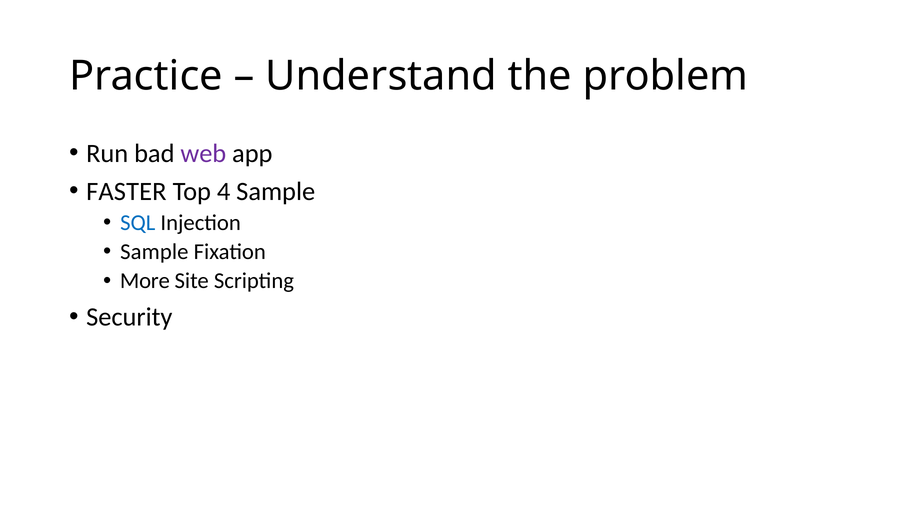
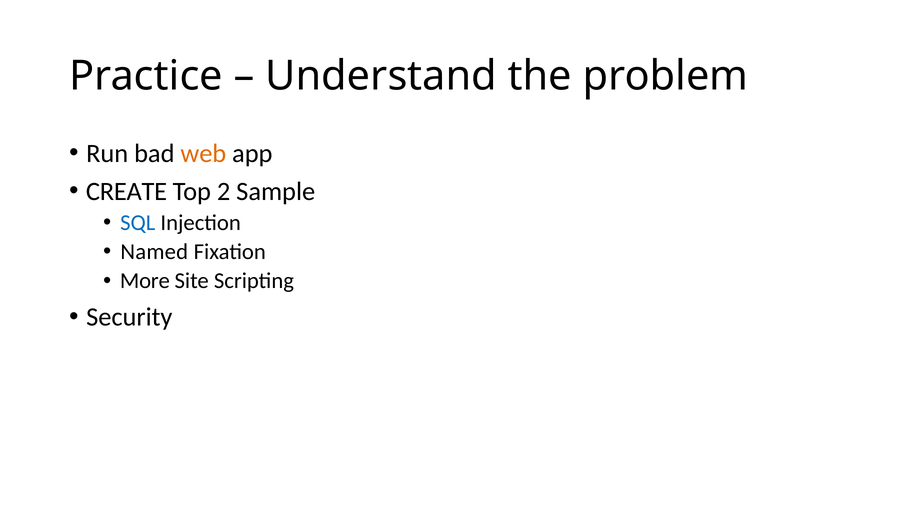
web colour: purple -> orange (203, 153)
FASTER: FASTER -> CREATE (127, 191)
4: 4 -> 2 (224, 191)
Sample: Sample -> Named (154, 252)
